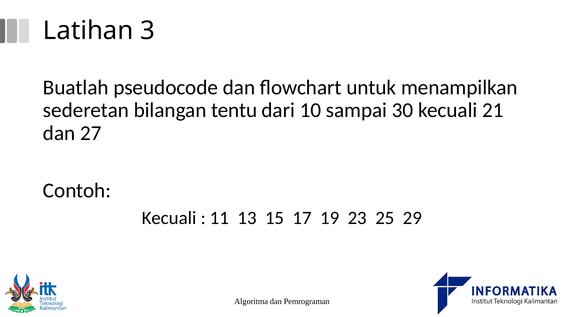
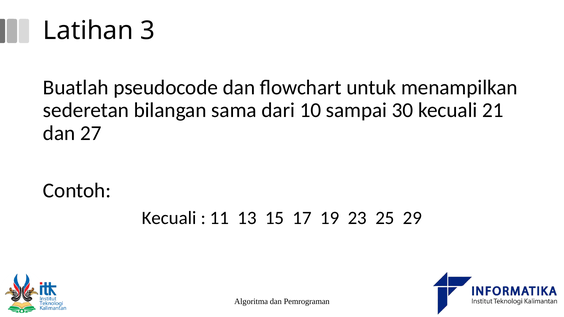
tentu: tentu -> sama (234, 110)
